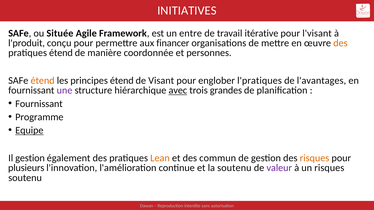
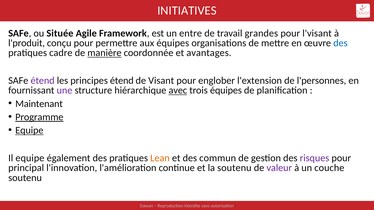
itérative: itérative -> grandes (261, 33)
aux financer: financer -> équipes (173, 43)
des colour: orange -> blue (340, 43)
pratiques étend: étend -> cadre (61, 53)
manière underline: none -> present (104, 53)
personnes: personnes -> avantages (209, 53)
étend colour: orange -> purple (43, 81)
l'pratiques: l'pratiques -> l'extension (260, 81)
l'avantages: l'avantages -> l'personnes (322, 81)
trois grandes: grandes -> équipes (226, 91)
Fournissant: Fournissant -> Maintenant (39, 104)
Programme underline: none -> present (39, 117)
Il gestion: gestion -> equipe (30, 158)
risques colour: orange -> purple (315, 158)
plusieurs: plusieurs -> principal (26, 168)
un risques: risques -> couche (329, 168)
